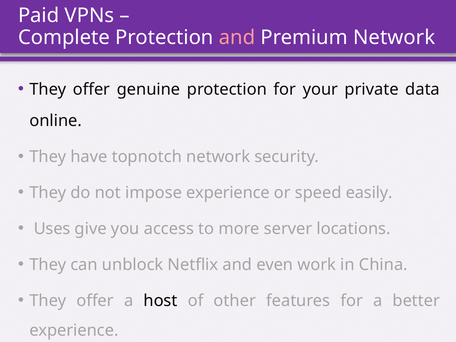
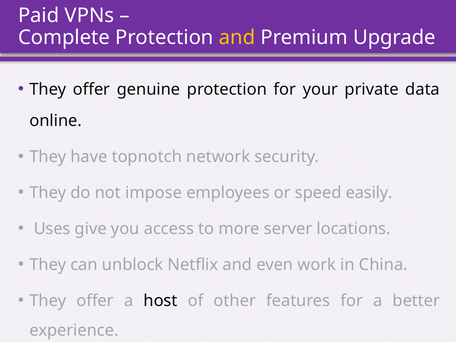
and colour: pink -> yellow (237, 37)
Premium Network: Network -> Upgrade (394, 37)
impose experience: experience -> employees (228, 193)
